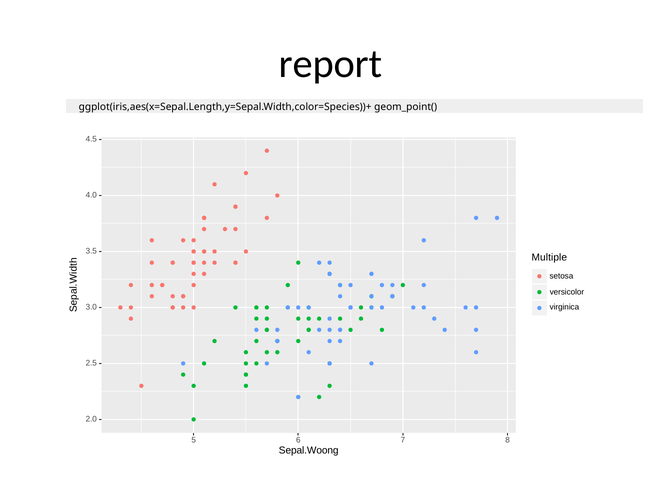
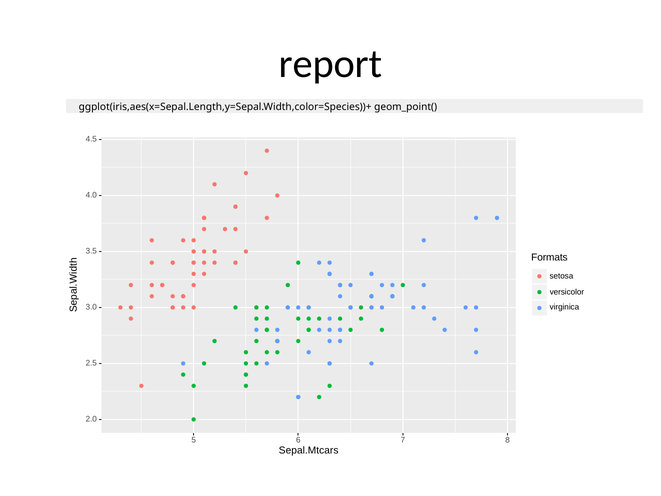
Multiple: Multiple -> Formats (549, 257)
Sepal.Woong: Sepal.Woong -> Sepal.Mtcars (309, 450)
